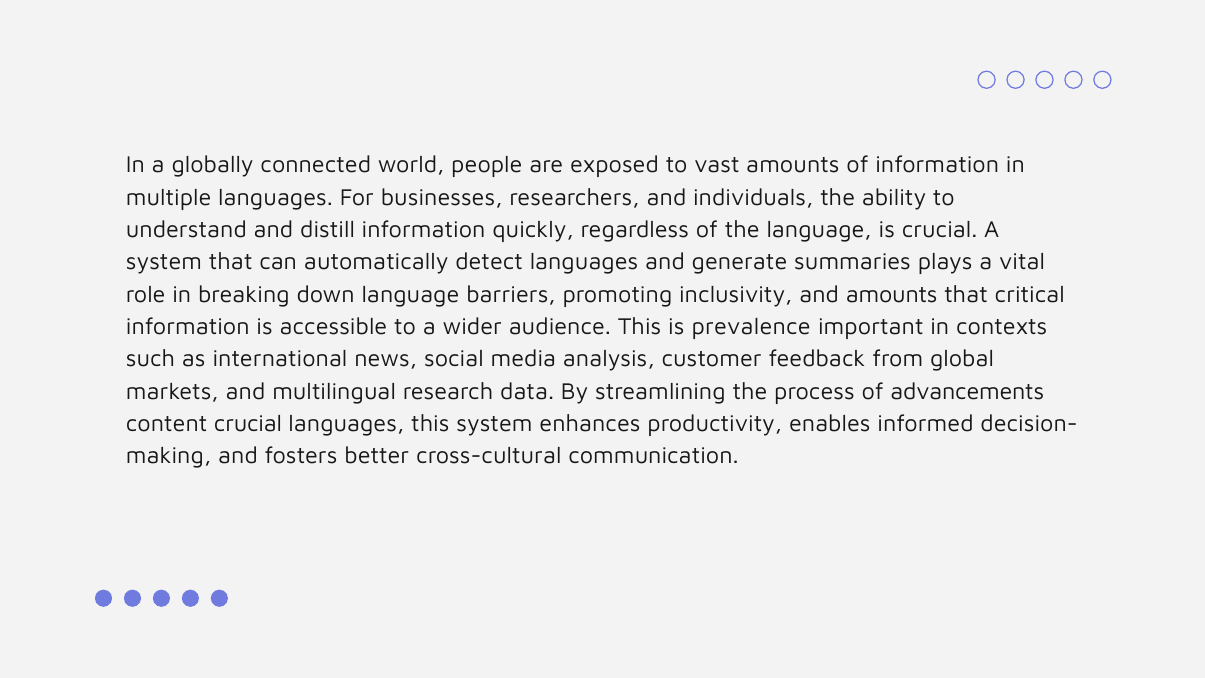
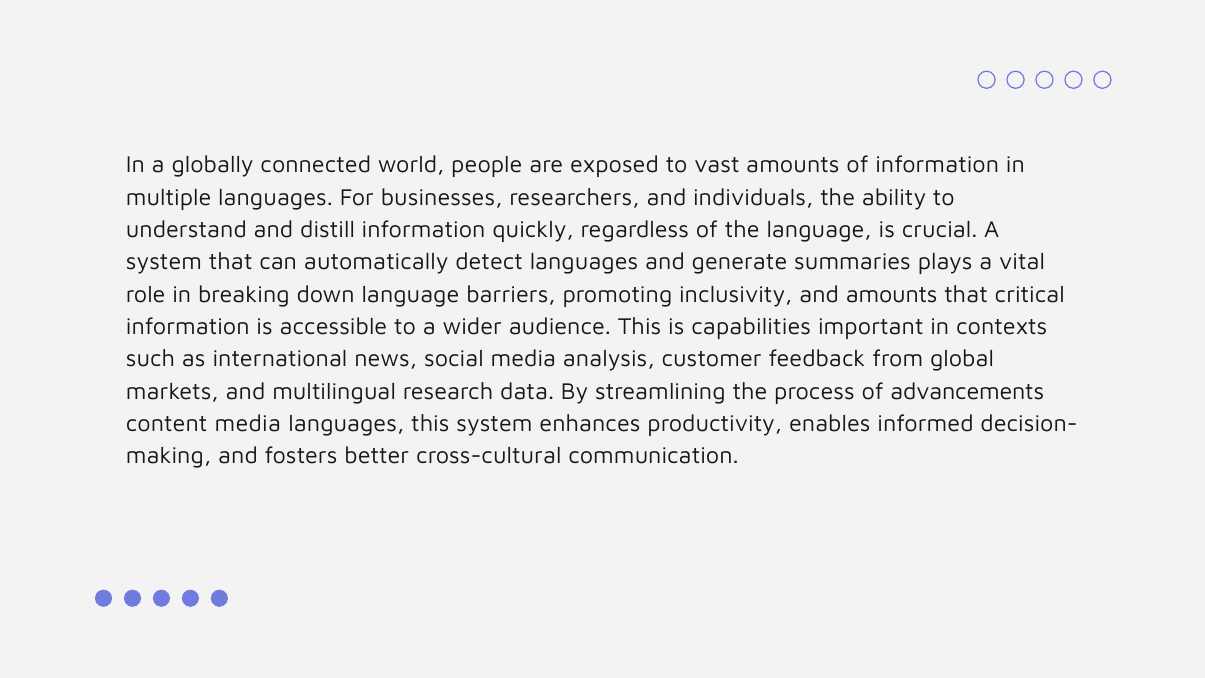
prevalence: prevalence -> capabilities (751, 327)
content crucial: crucial -> media (248, 424)
